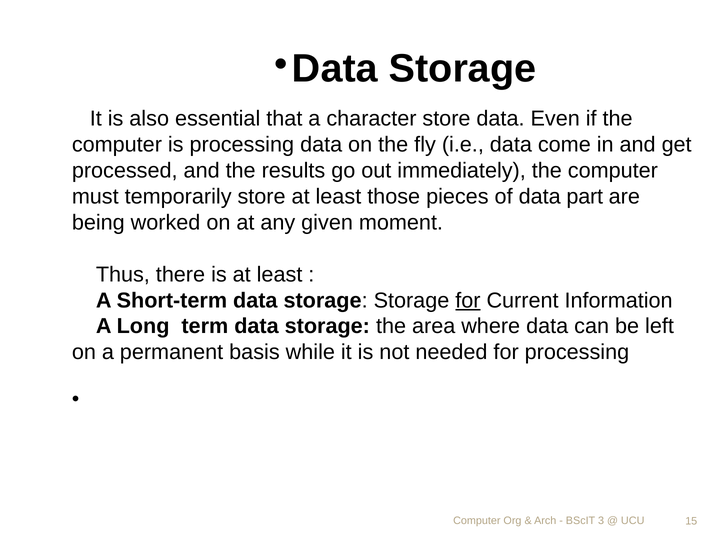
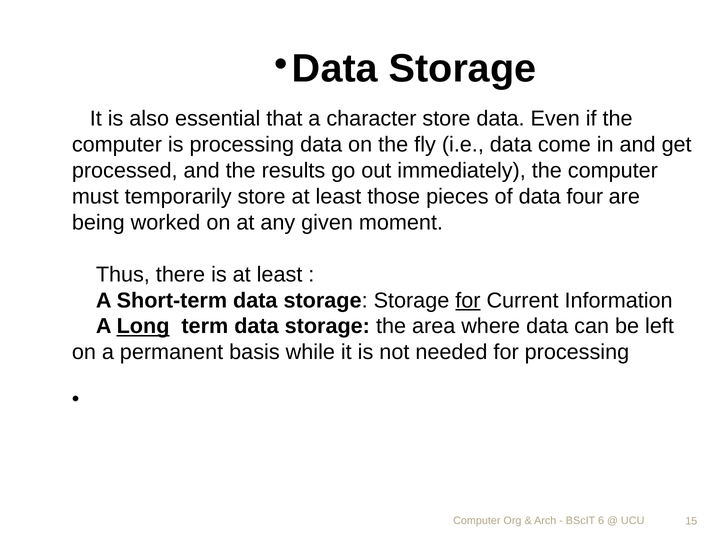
part: part -> four (585, 197)
Long underline: none -> present (143, 326)
3: 3 -> 6 (601, 521)
